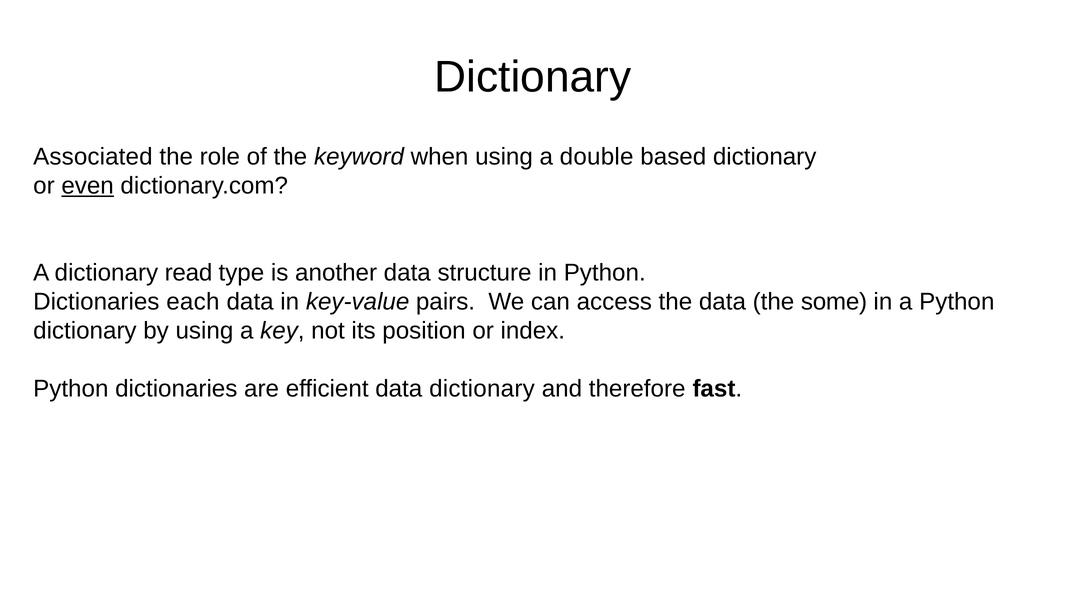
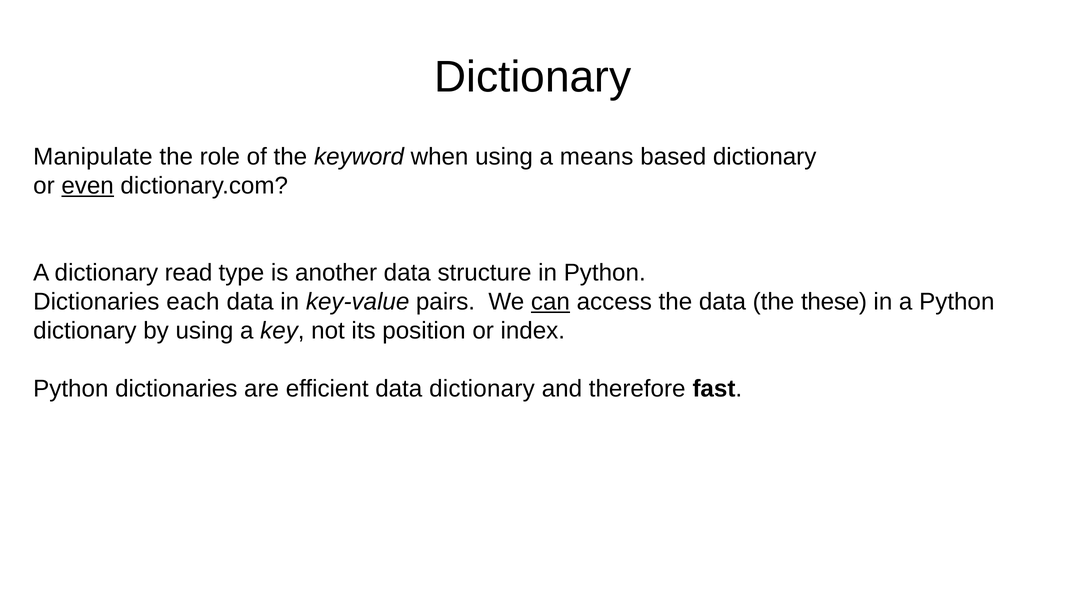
Associated: Associated -> Manipulate (93, 157)
double: double -> means (597, 157)
can underline: none -> present (550, 302)
some: some -> these (834, 302)
